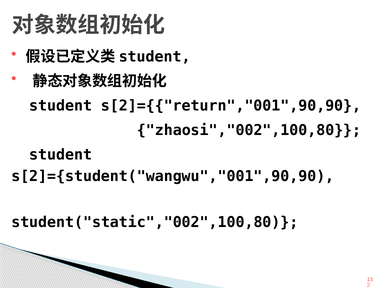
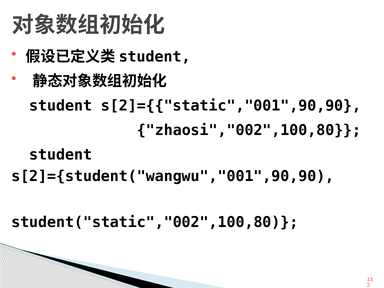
s[2]={{"return","001",90,90: s[2]={{"return","001",90,90 -> s[2]={{"static","001",90,90 (231, 106)
